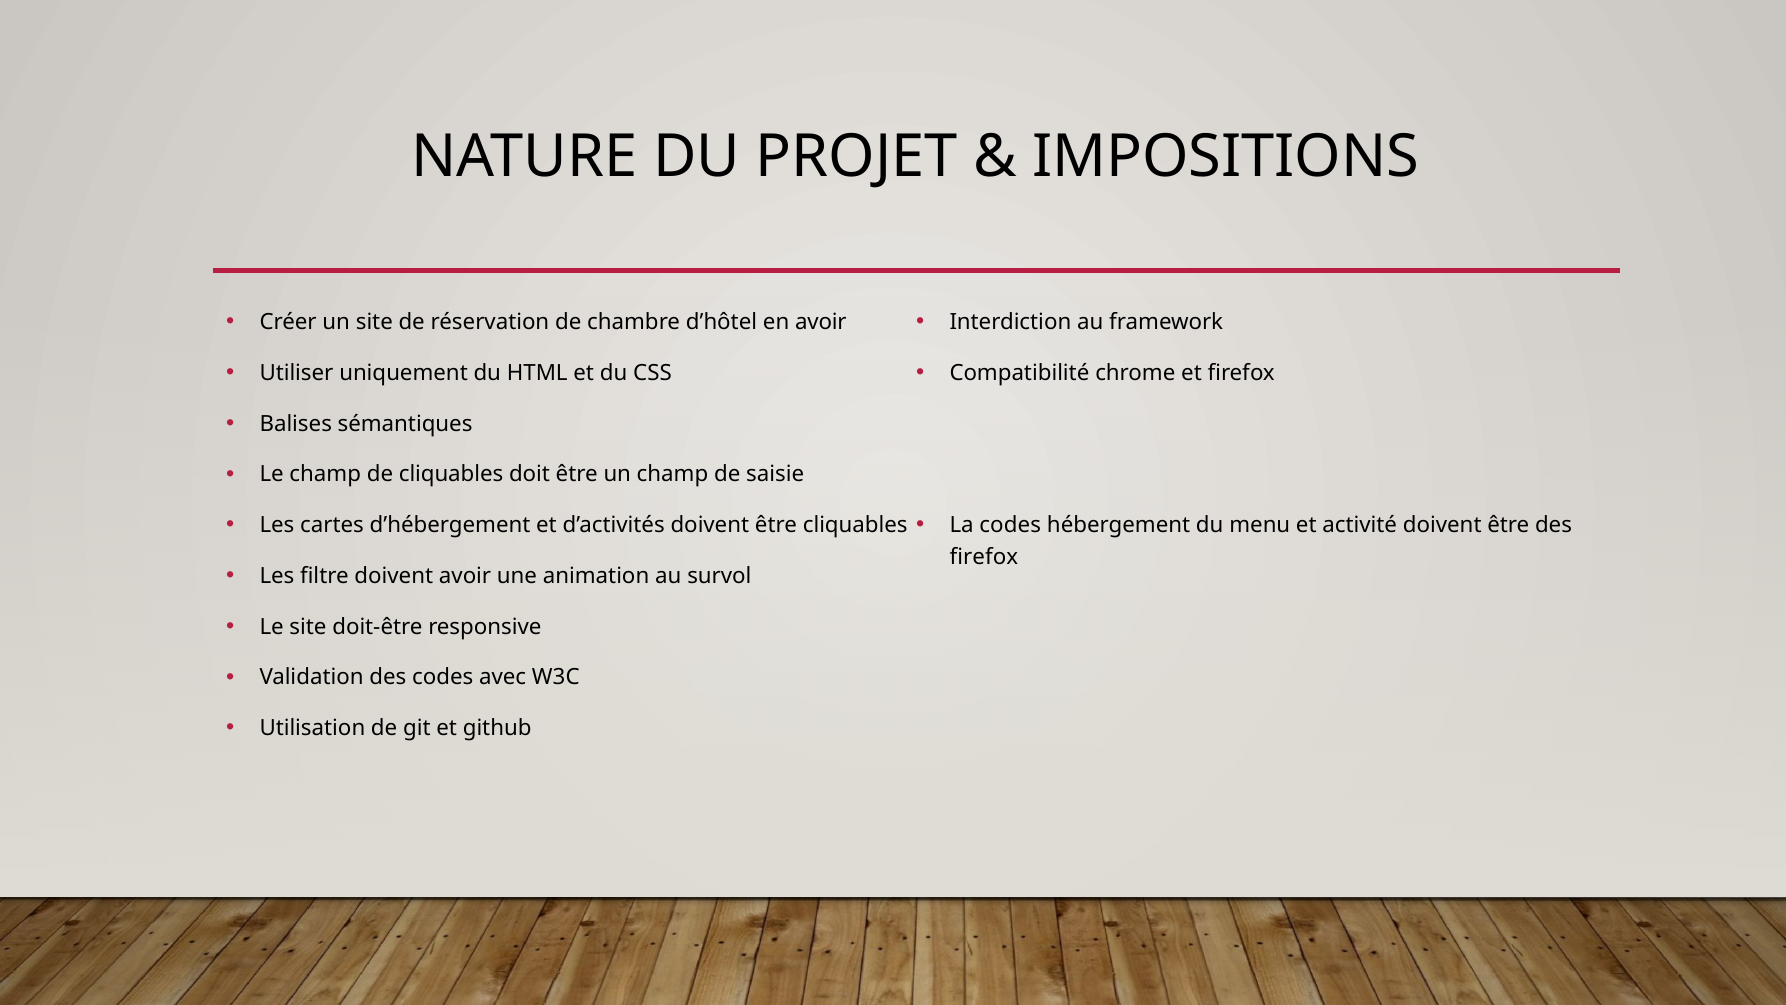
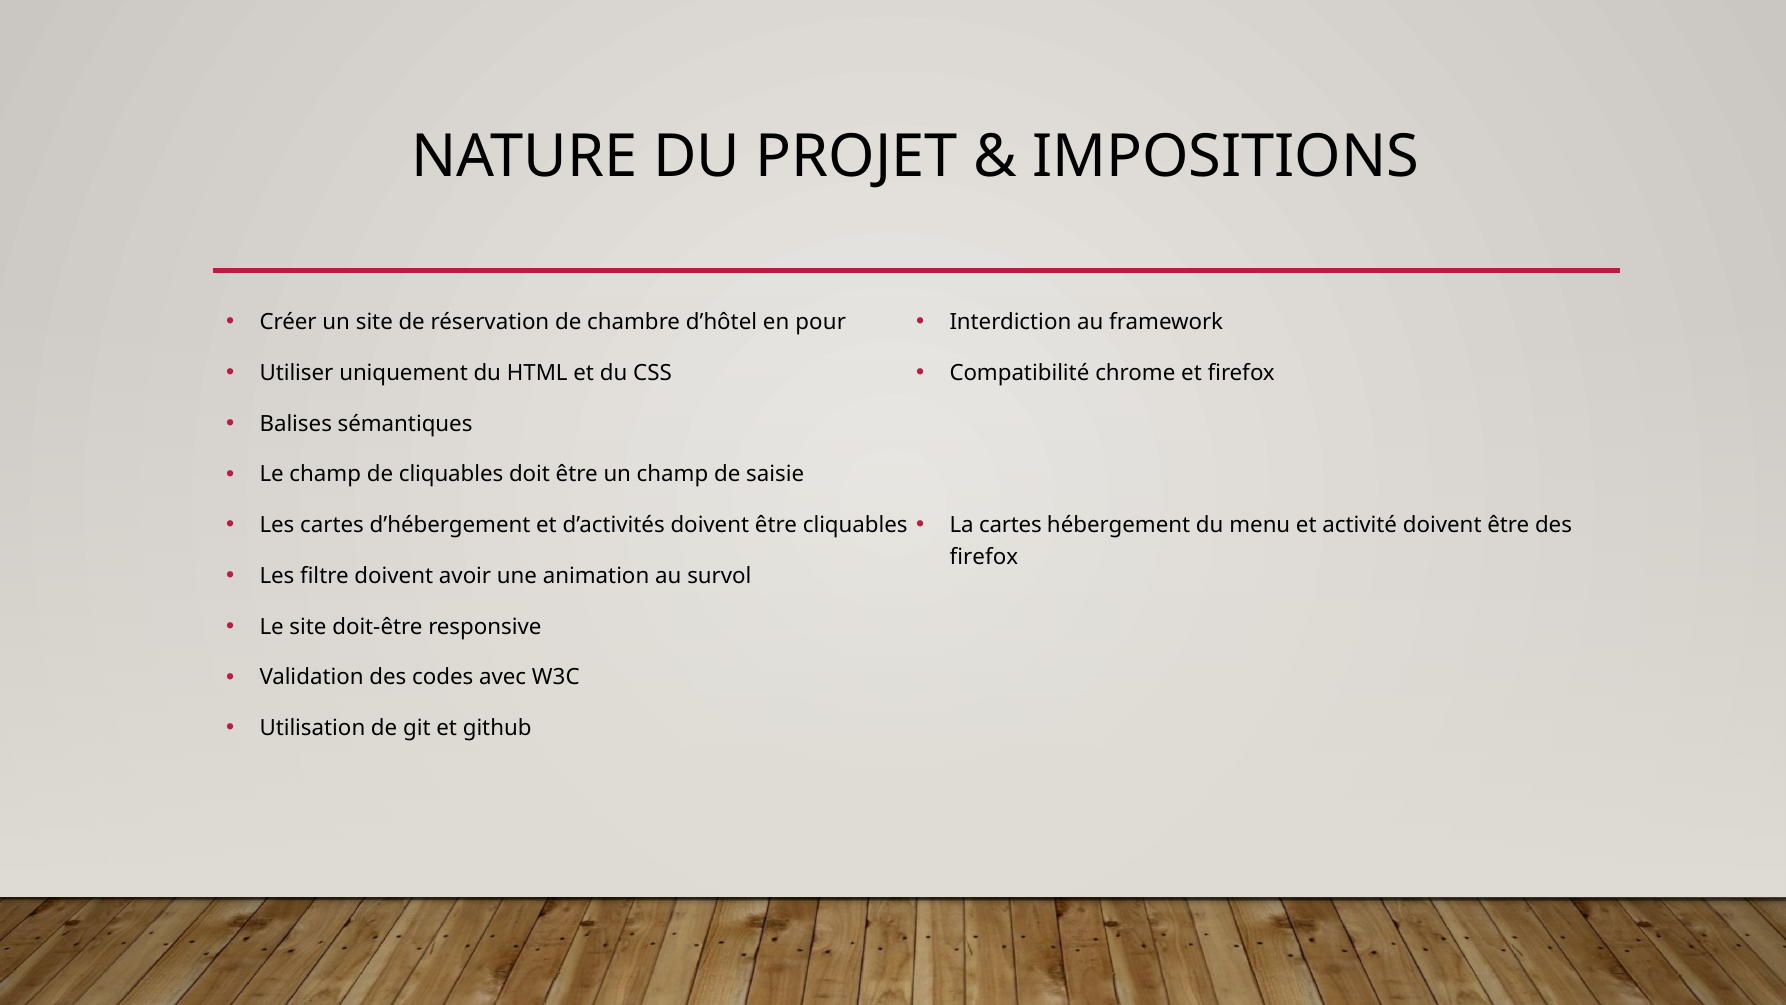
en avoir: avoir -> pour (821, 322)
La codes: codes -> cartes (1010, 525)
